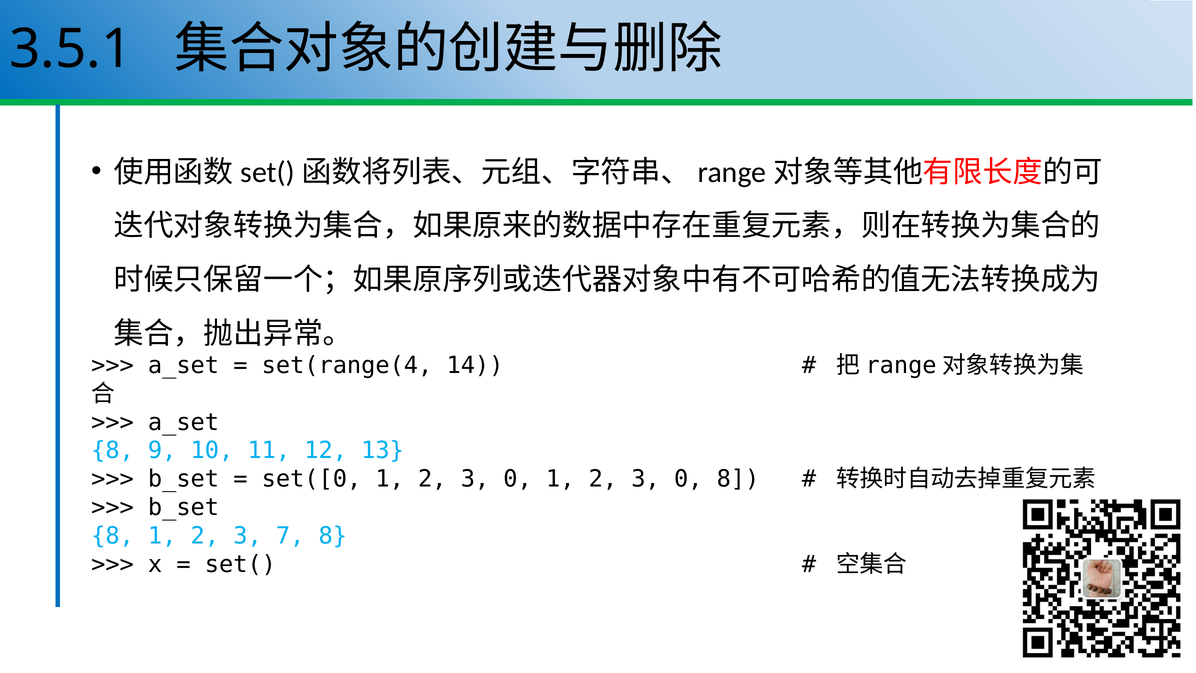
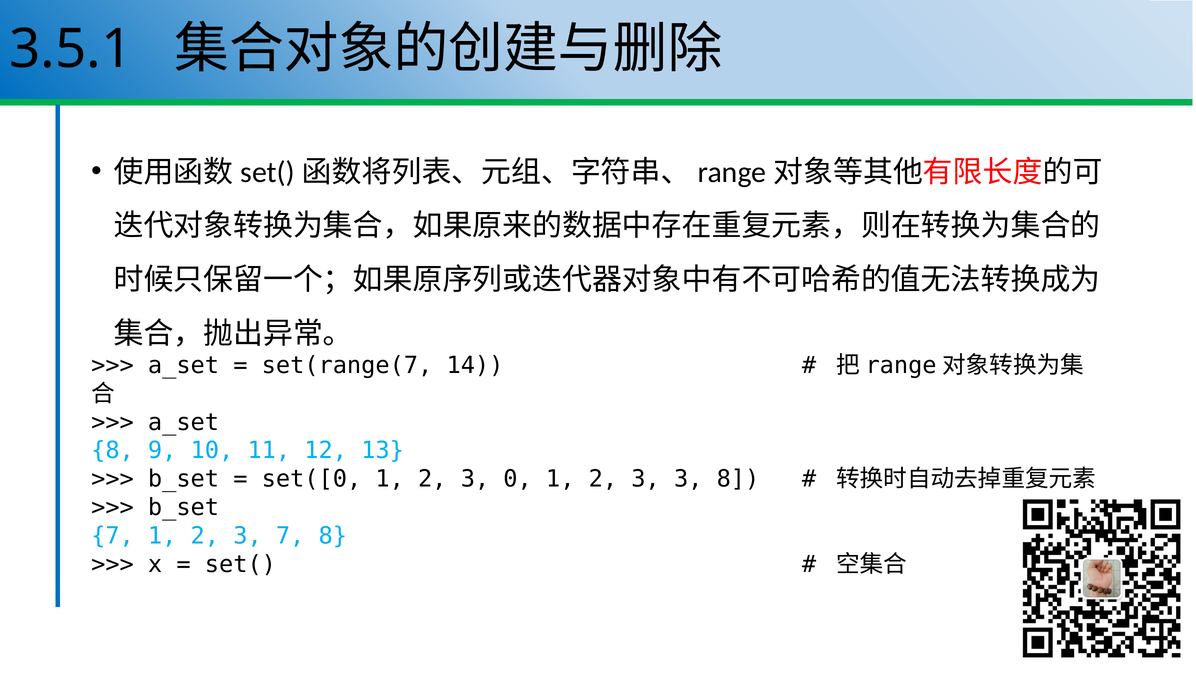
set(range(4: set(range(4 -> set(range(7 (347, 365)
0: 0 -> 3 (688, 479)
8: 8 -> 7 (113, 536)
